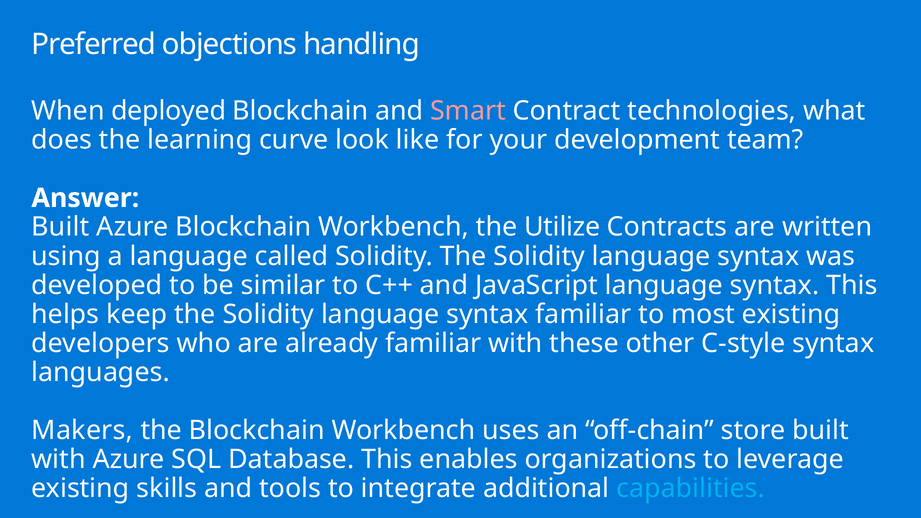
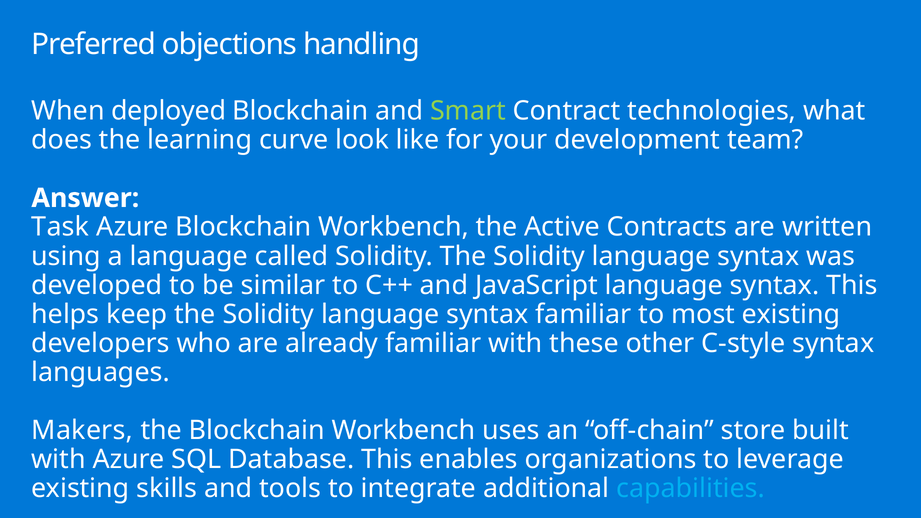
Smart colour: pink -> light green (468, 111)
Built: Built -> Task (60, 227)
Utilize: Utilize -> Active (562, 227)
